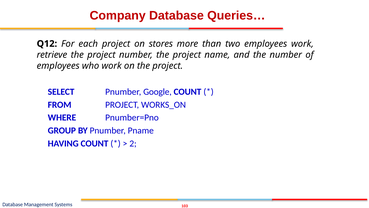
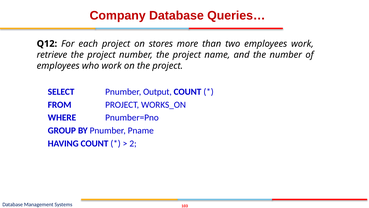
Google: Google -> Output (157, 92)
